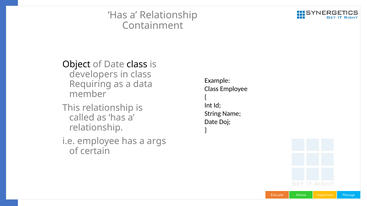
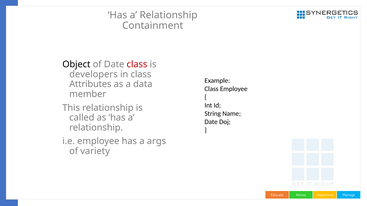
class colour: black -> red (137, 65)
Requiring: Requiring -> Attributes (90, 84)
certain: certain -> variety (95, 151)
